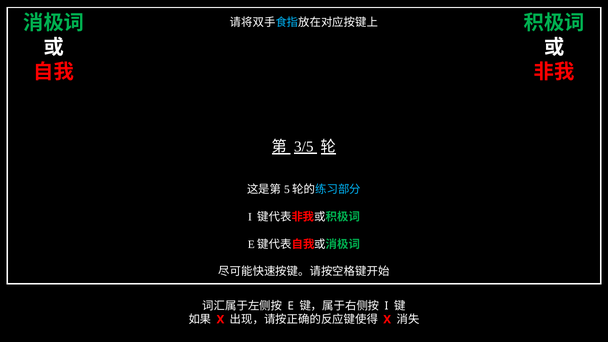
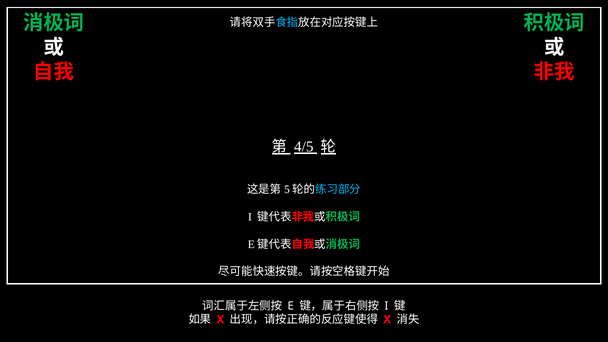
3/5: 3/5 -> 4/5 (304, 147)
